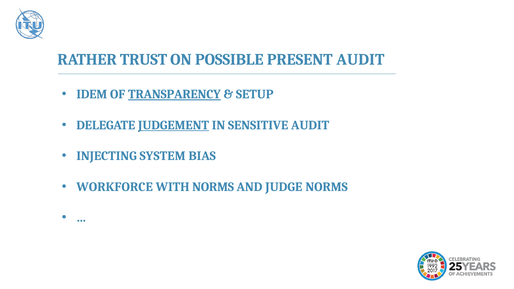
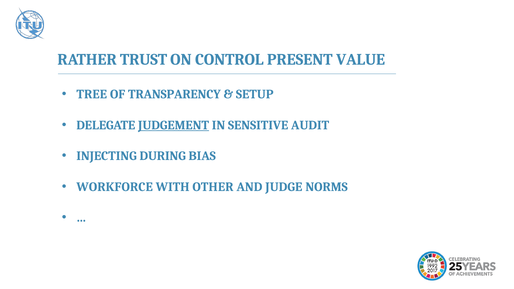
POSSIBLE: POSSIBLE -> CONTROL (229, 60)
PRESENT AUDIT: AUDIT -> VALUE (361, 60)
IDEM: IDEM -> TREE (92, 94)
TRANSPARENCY underline: present -> none (174, 94)
SYSTEM: SYSTEM -> DURING (163, 156)
WITH NORMS: NORMS -> OTHER (213, 187)
